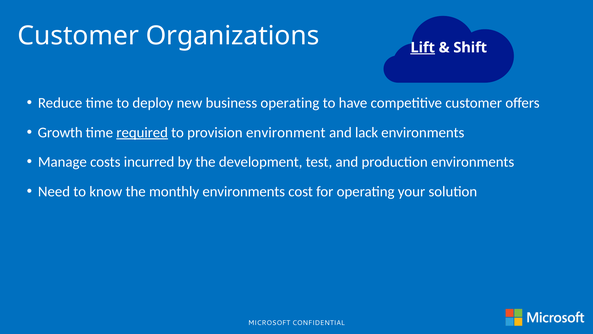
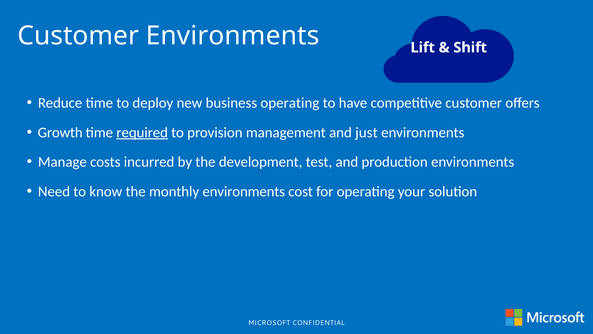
Customer Organizations: Organizations -> Environments (233, 36)
Lift underline: present -> none (423, 48)
environment: environment -> management (286, 132)
lack: lack -> just (366, 132)
